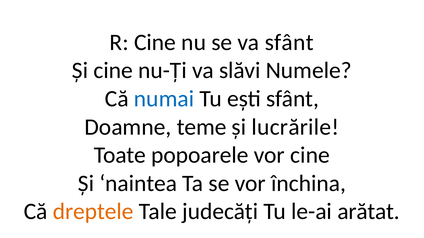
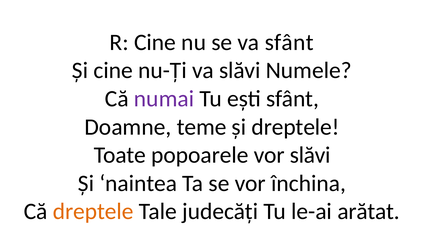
numai colour: blue -> purple (164, 99)
și lucrările: lucrările -> dreptele (295, 127)
vor cine: cine -> slăvi (310, 156)
